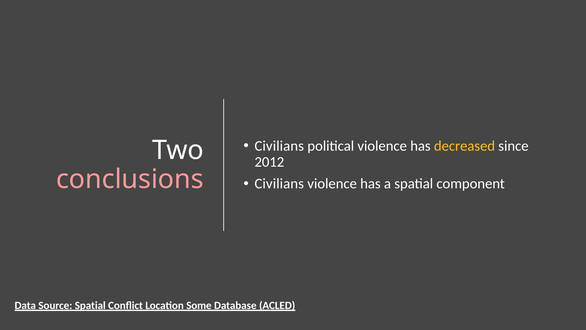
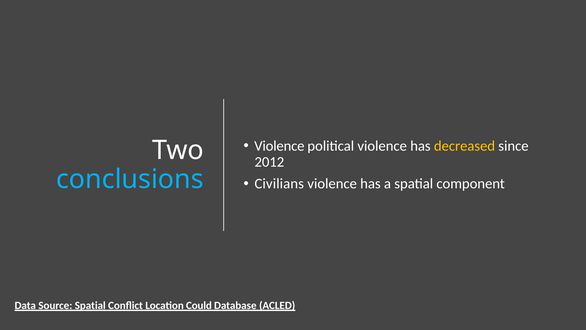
Civilians: Civilians -> Violence (279, 146)
conclusions colour: pink -> light blue (130, 179)
Some: Some -> Could (199, 305)
